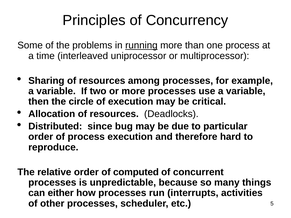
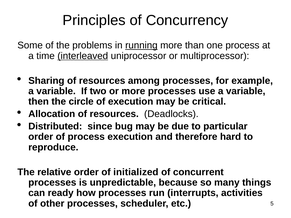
interleaved underline: none -> present (83, 56)
computed: computed -> initialized (136, 172)
either: either -> ready (61, 193)
